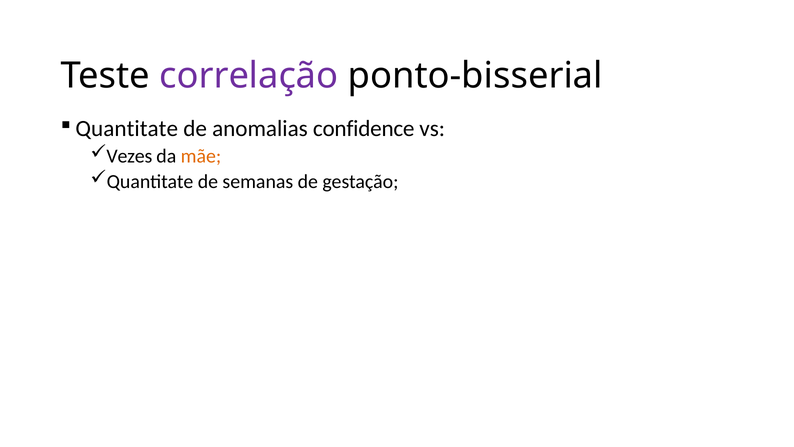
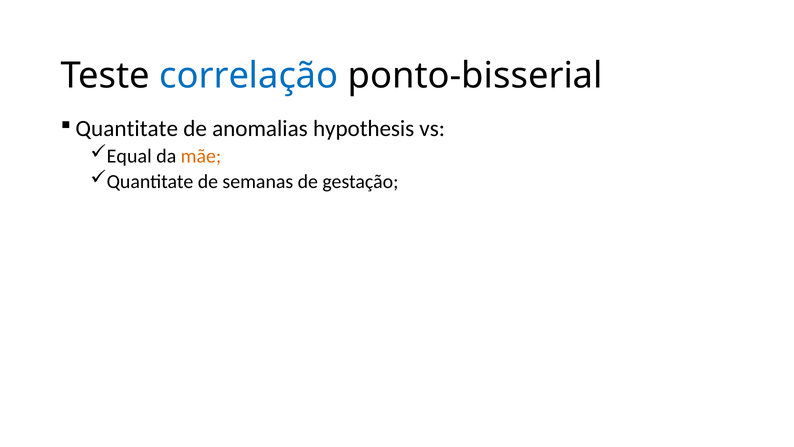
correlação colour: purple -> blue (249, 76)
confidence: confidence -> hypothesis (364, 129)
Vezes: Vezes -> Equal (129, 156)
